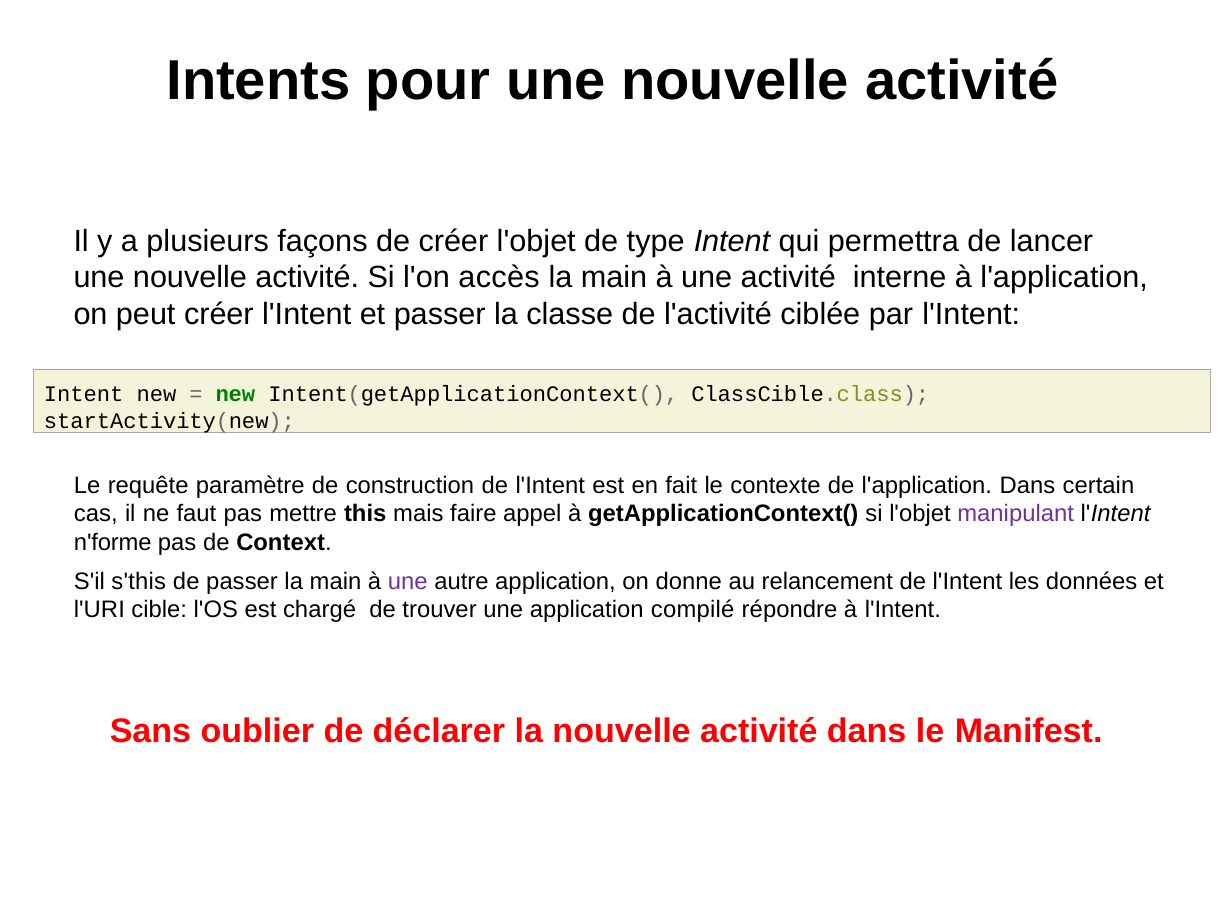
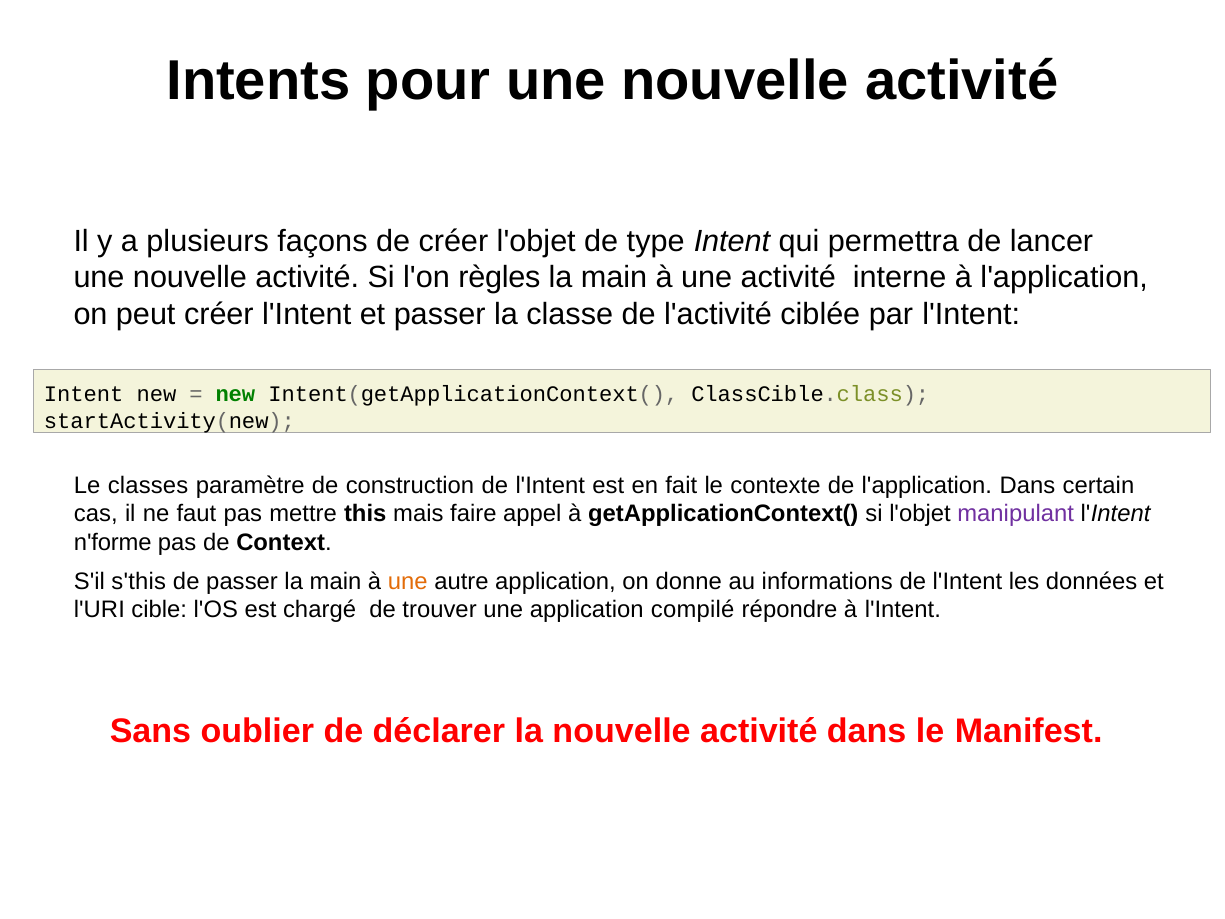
accès: accès -> règles (499, 278)
requête: requête -> classes (148, 485)
une colour: purple -> orange (408, 581)
relancement: relancement -> informations (827, 581)
